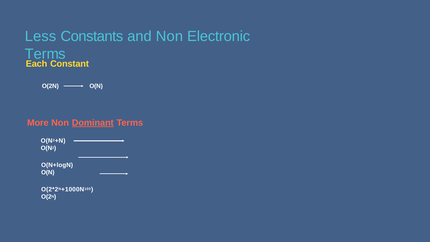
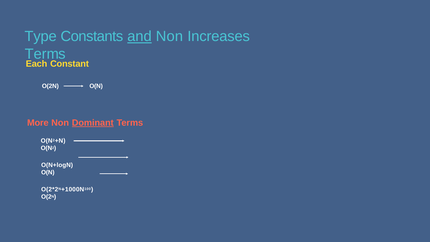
Less: Less -> Type (41, 36)
and underline: none -> present (139, 36)
Electronic: Electronic -> Increases (219, 36)
